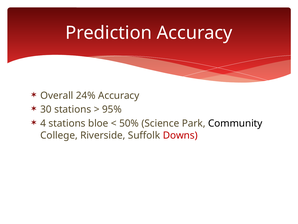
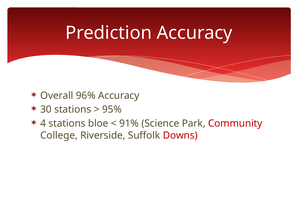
24%: 24% -> 96% (86, 95)
50%: 50% -> 91% (129, 123)
Community colour: black -> red (235, 123)
